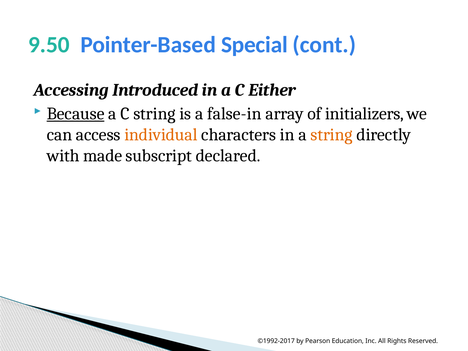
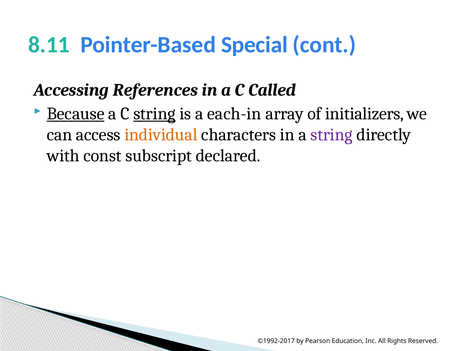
9.50: 9.50 -> 8.11 (49, 45)
Introduced: Introduced -> References (155, 90)
Either: Either -> Called (272, 90)
string underline: none -> present (154, 114)
false-in: false-in -> each-in (234, 114)
string colour: orange -> purple (332, 135)
made: made -> const (103, 156)
